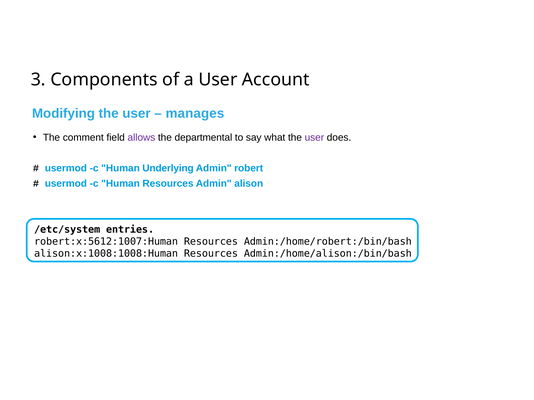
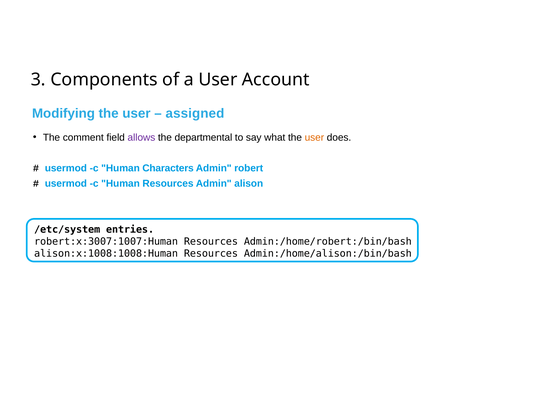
manages: manages -> assigned (195, 114)
user colour: purple -> orange (314, 138)
Underlying: Underlying -> Characters (168, 168)
robert:x:5612:1007:Human: robert:x:5612:1007:Human -> robert:x:3007:1007:Human (106, 242)
